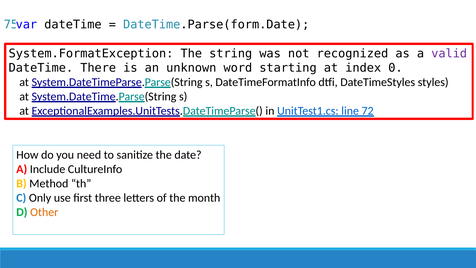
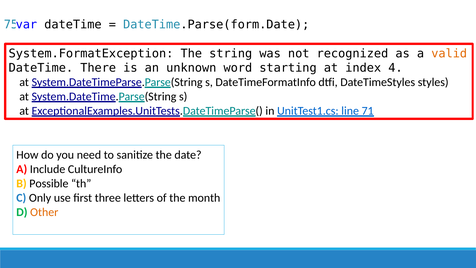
valid colour: purple -> orange (449, 54)
0: 0 -> 4 (395, 68)
72: 72 -> 71 (368, 111)
Method: Method -> Possible (49, 183)
